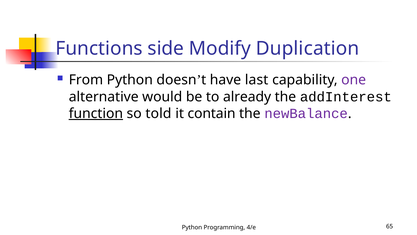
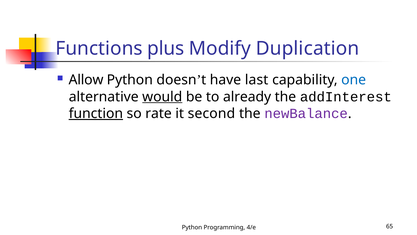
side: side -> plus (166, 49)
From: From -> Allow (86, 80)
one colour: purple -> blue (354, 80)
would underline: none -> present (162, 97)
told: told -> rate (159, 113)
contain: contain -> second (211, 113)
